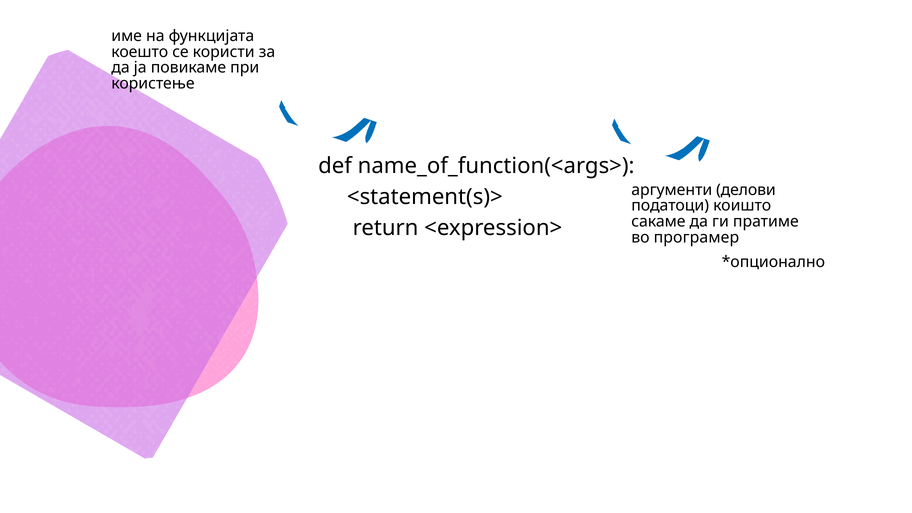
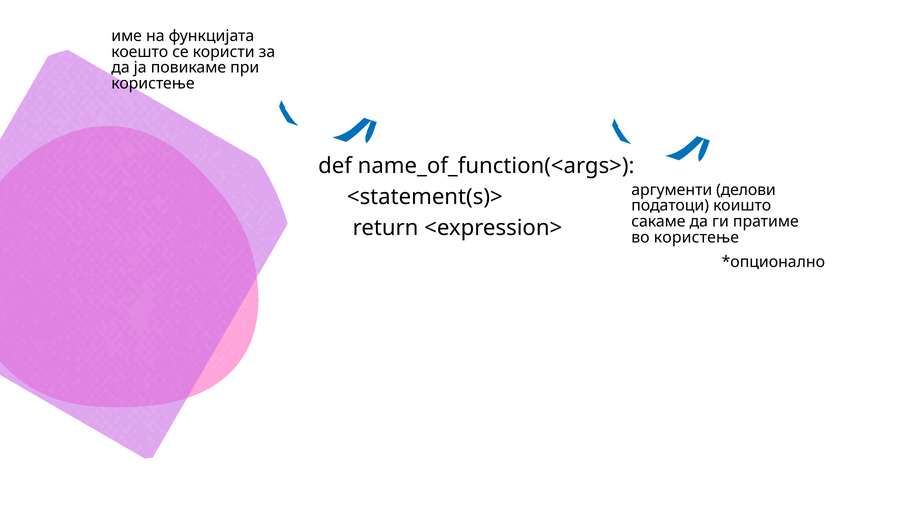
во програмер: програмер -> користење (696, 237)
